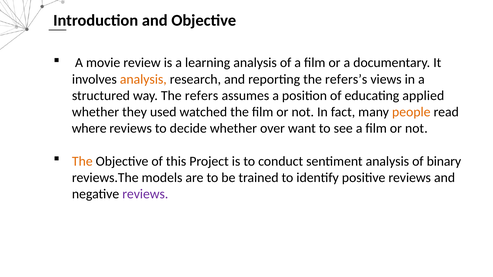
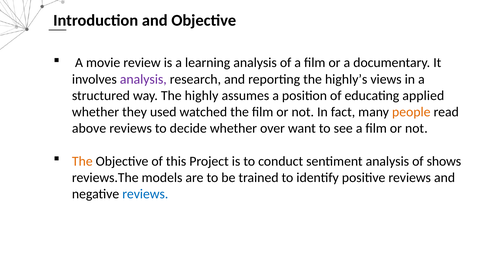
analysis colour: orange -> purple (143, 79)
refers’s: refers’s -> highly’s (346, 79)
refers: refers -> highly (202, 96)
where: where -> above (89, 129)
binary: binary -> shows (444, 161)
reviews colour: purple -> blue (145, 194)
